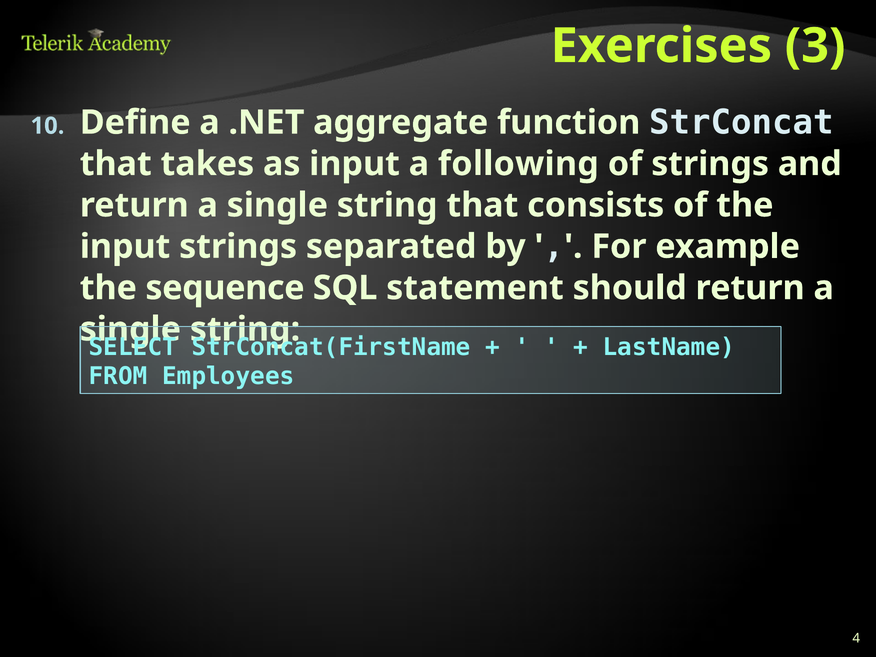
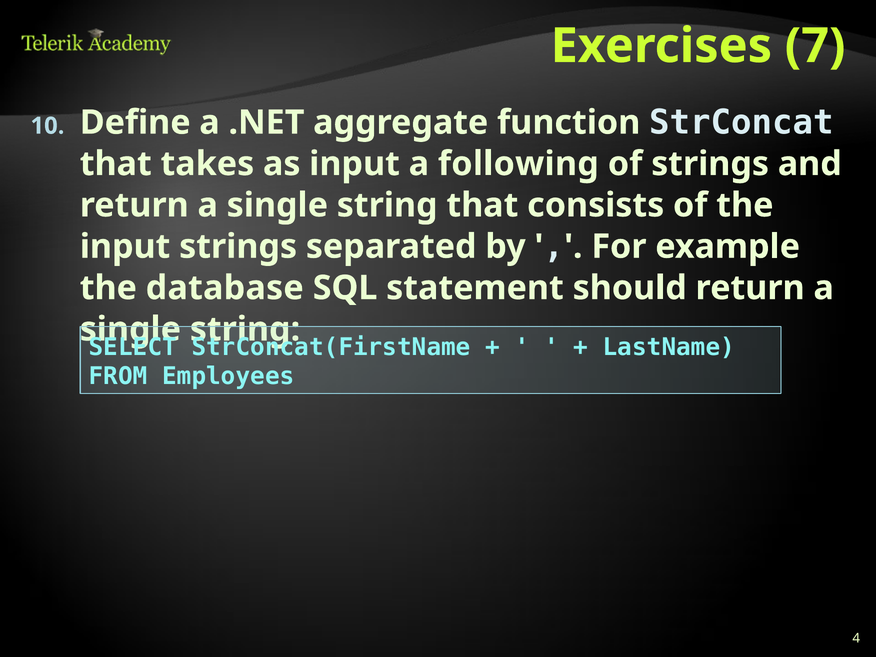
3: 3 -> 7 (815, 46)
sequence: sequence -> database (225, 288)
